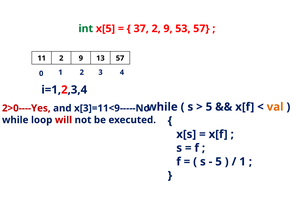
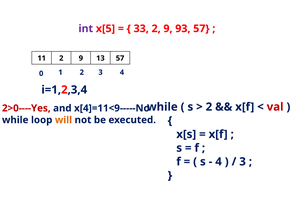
int colour: green -> purple (86, 29)
37: 37 -> 33 (141, 29)
53: 53 -> 93 (183, 29)
5: 5 -> 2 (209, 107)
val colour: orange -> red (275, 107)
x[3]=11<9-----No: x[3]=11<9-----No -> x[4]=11<9-----No (112, 108)
will colour: red -> orange (63, 120)
5: 5 -> 4 (219, 162)
1: 1 -> 3 (243, 162)
